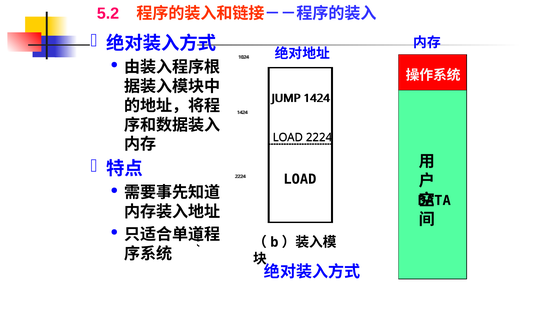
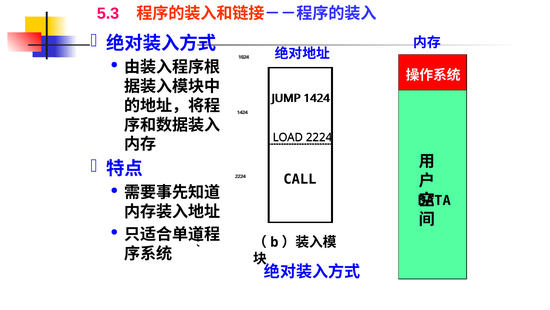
5.2: 5.2 -> 5.3 (108, 14)
LOAD: LOAD -> CALL (300, 179)
